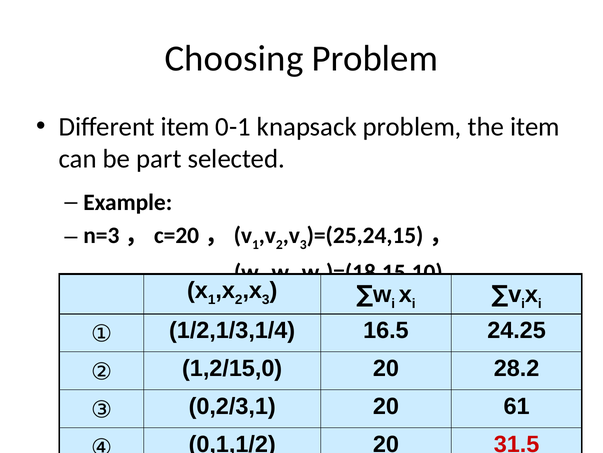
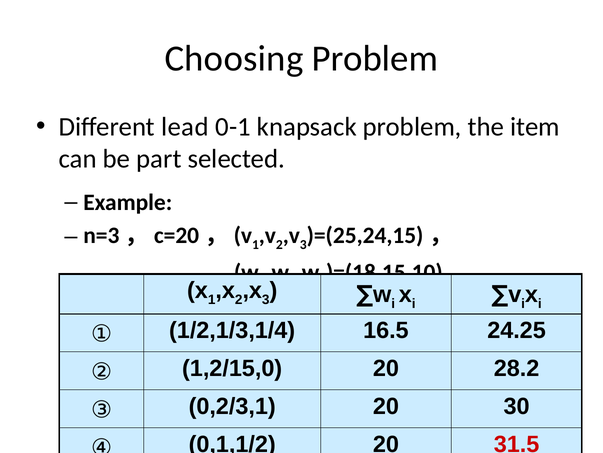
Different item: item -> lead (185, 126)
61: 61 -> 30 (517, 406)
